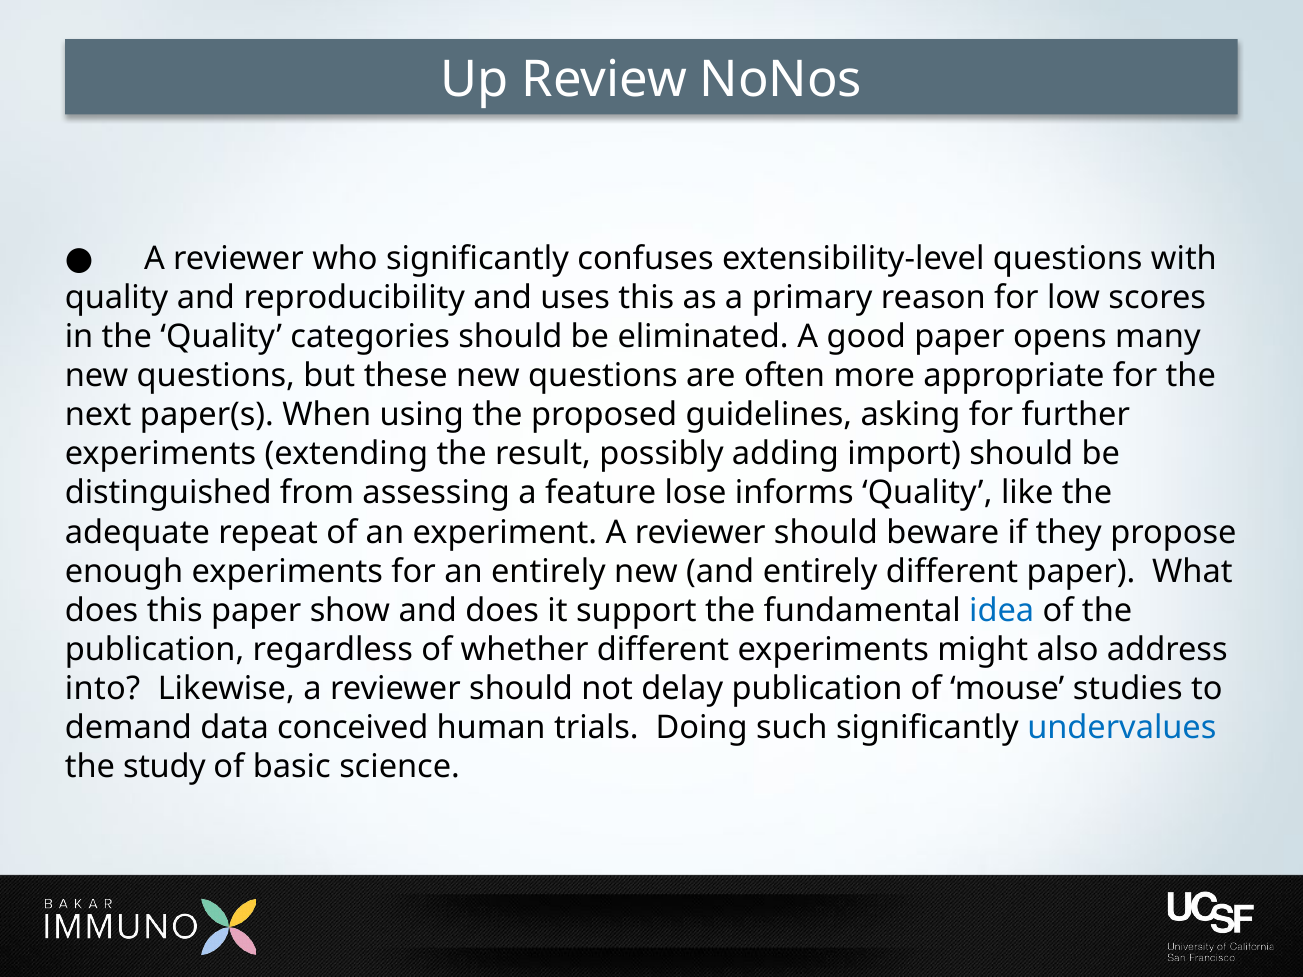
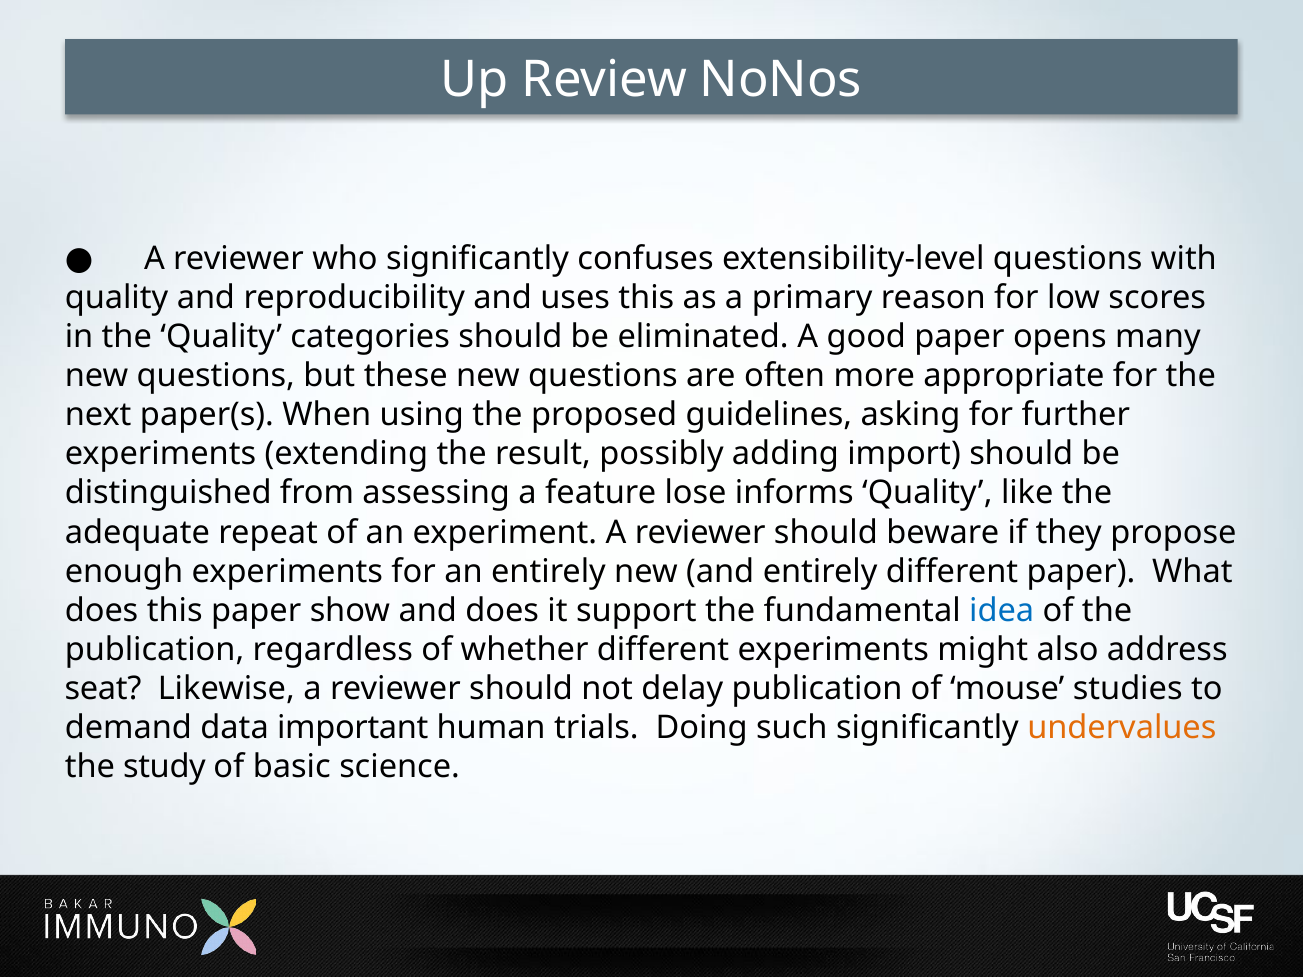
into: into -> seat (103, 689)
conceived: conceived -> important (353, 728)
undervalues colour: blue -> orange (1122, 728)
